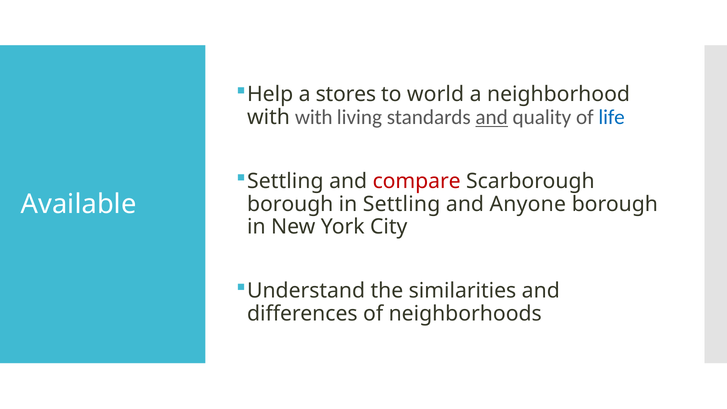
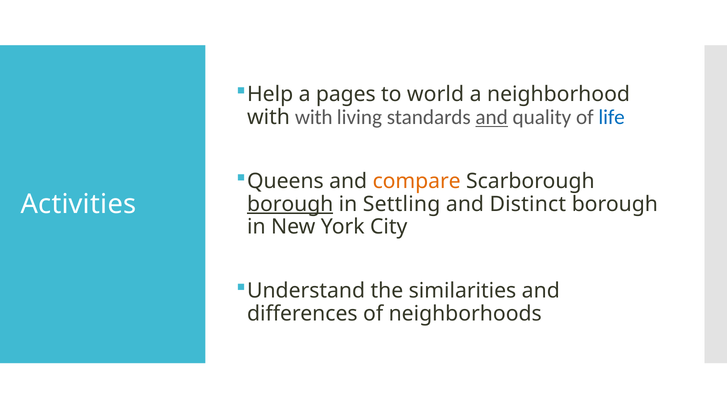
stores: stores -> pages (346, 94)
Settling: Settling -> Queens (285, 181)
compare colour: red -> orange (417, 181)
Available: Available -> Activities (78, 204)
borough underline: none -> present (290, 204)
Anyone: Anyone -> Distinct (528, 204)
